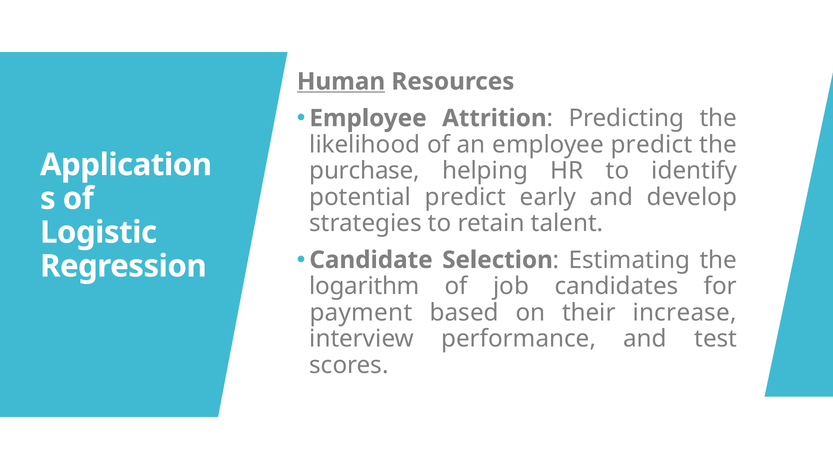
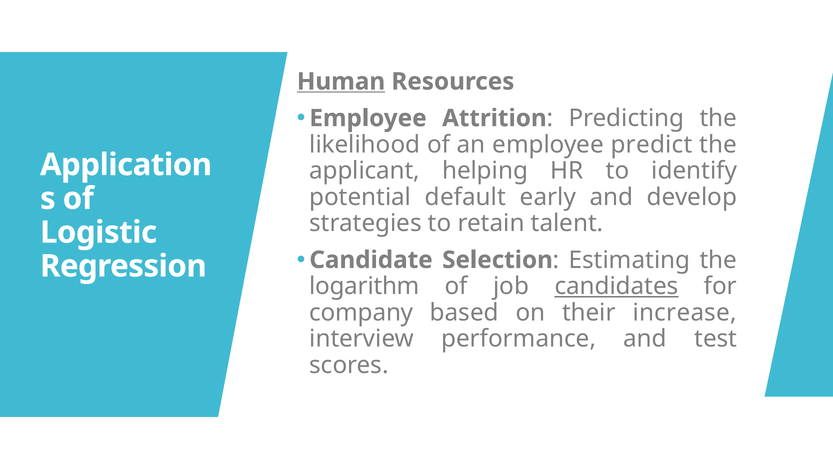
purchase: purchase -> applicant (365, 171)
potential predict: predict -> default (466, 197)
candidates underline: none -> present (617, 286)
payment: payment -> company (361, 312)
